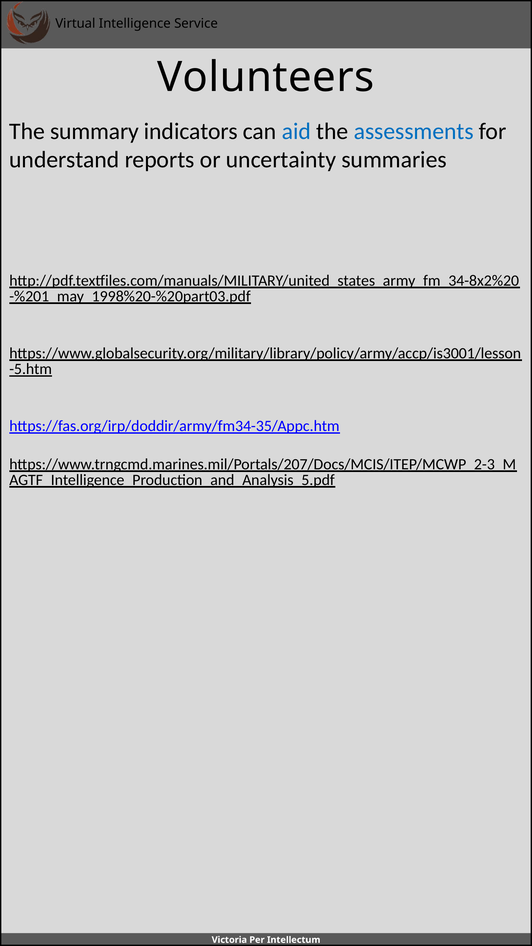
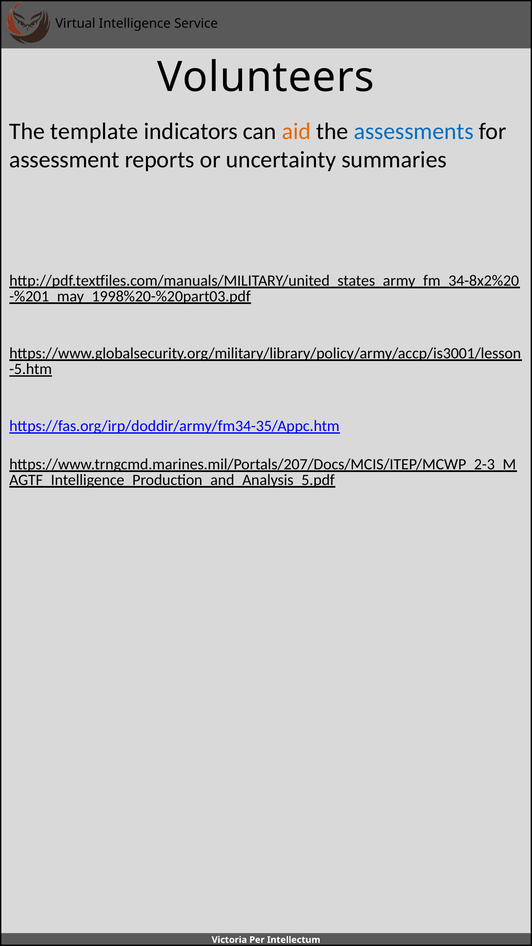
summary: summary -> template (94, 131)
aid colour: blue -> orange (296, 131)
understand: understand -> assessment (64, 160)
